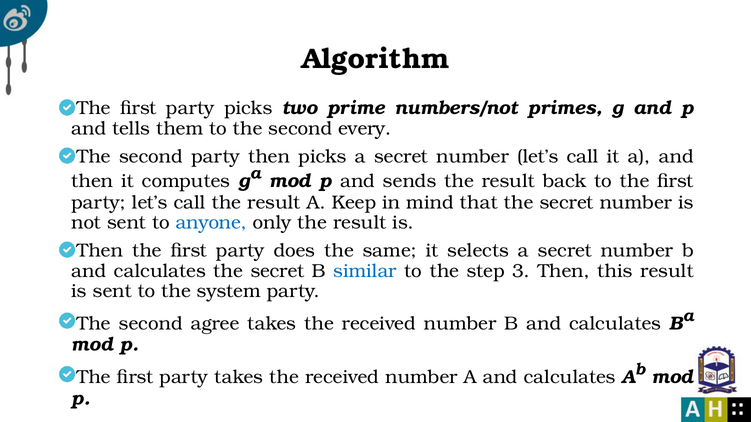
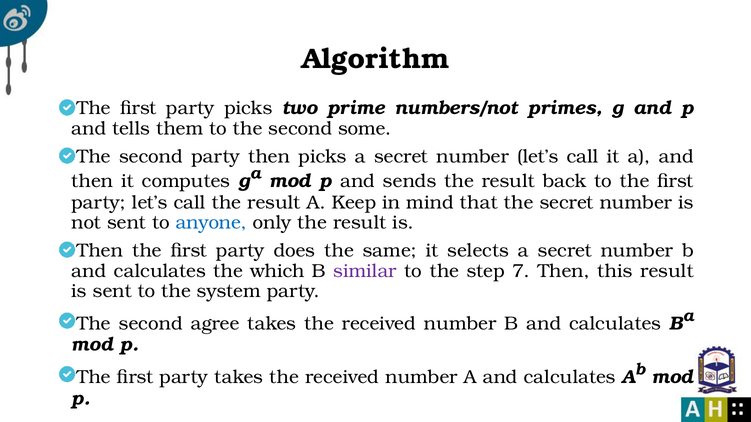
every: every -> some (365, 129)
calculates the secret: secret -> which (278, 271)
similar colour: blue -> purple (365, 271)
3: 3 -> 7 (521, 271)
